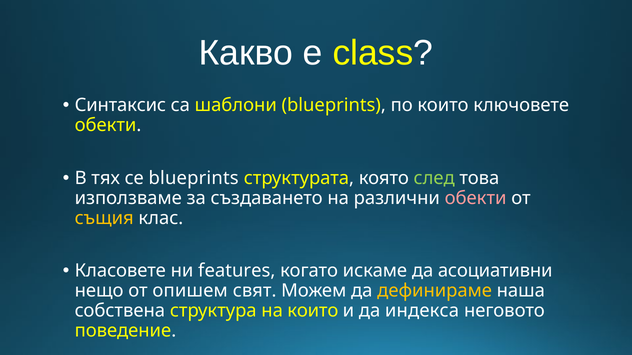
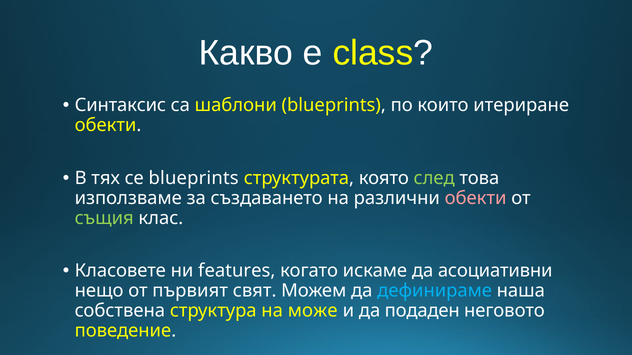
ключовете: ключовете -> итериране (521, 106)
същия colour: yellow -> light green (104, 218)
опишем: опишем -> първият (190, 291)
дефинираме colour: yellow -> light blue (435, 291)
на които: които -> може (313, 311)
индекса: индекса -> подаден (422, 311)
